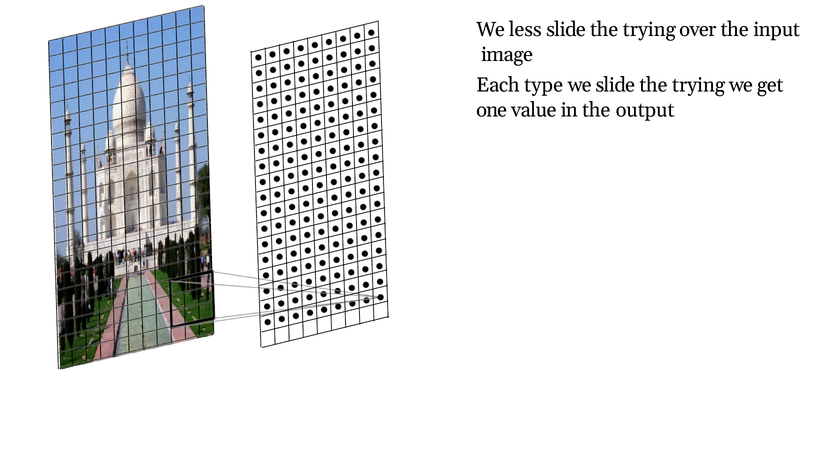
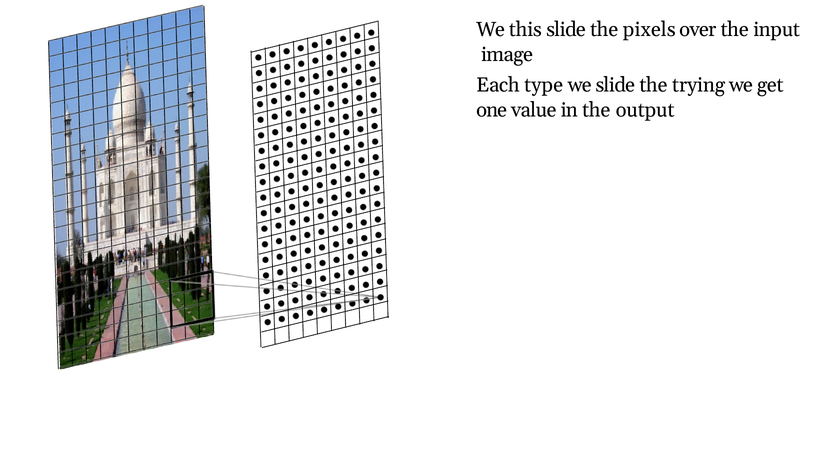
less: less -> this (525, 30)
trying: trying -> pixels (649, 30)
